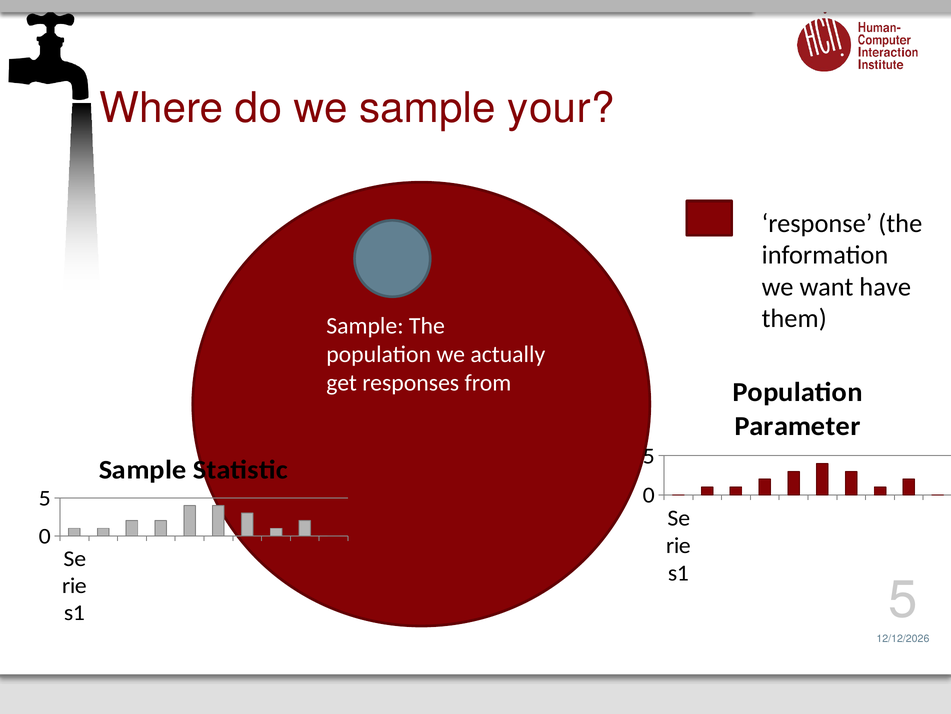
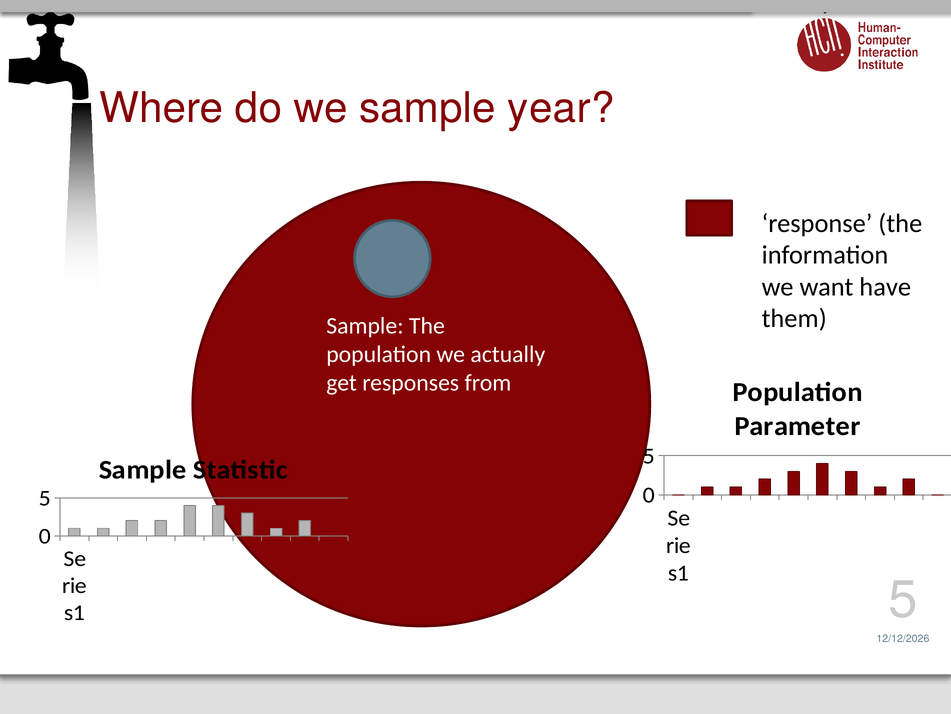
your: your -> year (561, 108)
